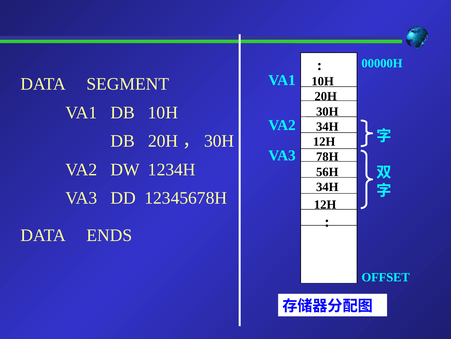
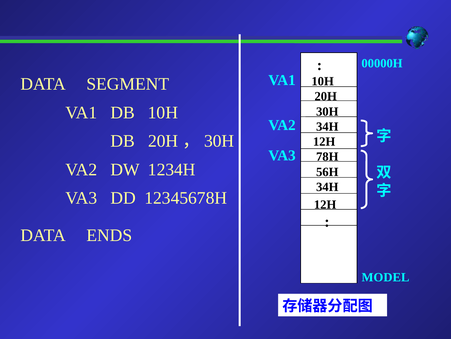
OFFSET: OFFSET -> MODEL (386, 277)
